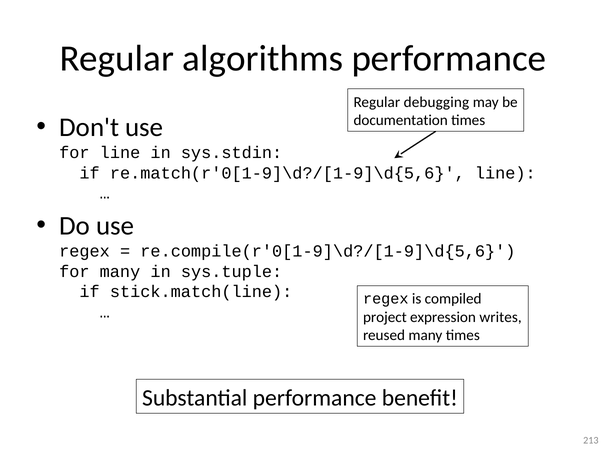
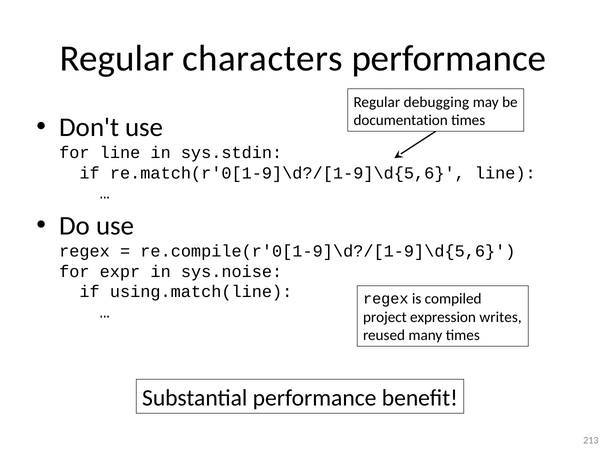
algorithms: algorithms -> characters (263, 59)
for many: many -> expr (120, 272)
sys.tuple: sys.tuple -> sys.noise (232, 272)
stick.match(line: stick.match(line -> using.match(line (201, 292)
